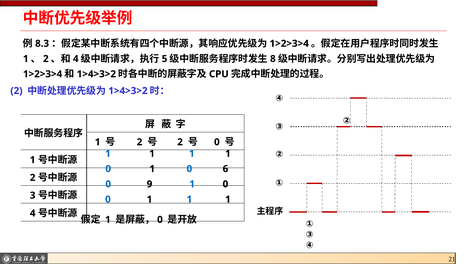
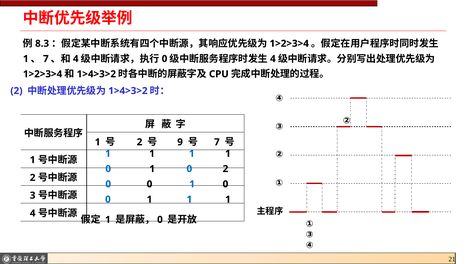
2: 2 -> 7 (46, 59)
5: 5 -> 0 (165, 59)
8: 8 -> 4 (273, 59)
2: 2 -> 9 (180, 142)
0: 0 -> 7 (217, 142)
0 6: 6 -> 2 (225, 169)
9: 9 -> 0 (150, 184)
